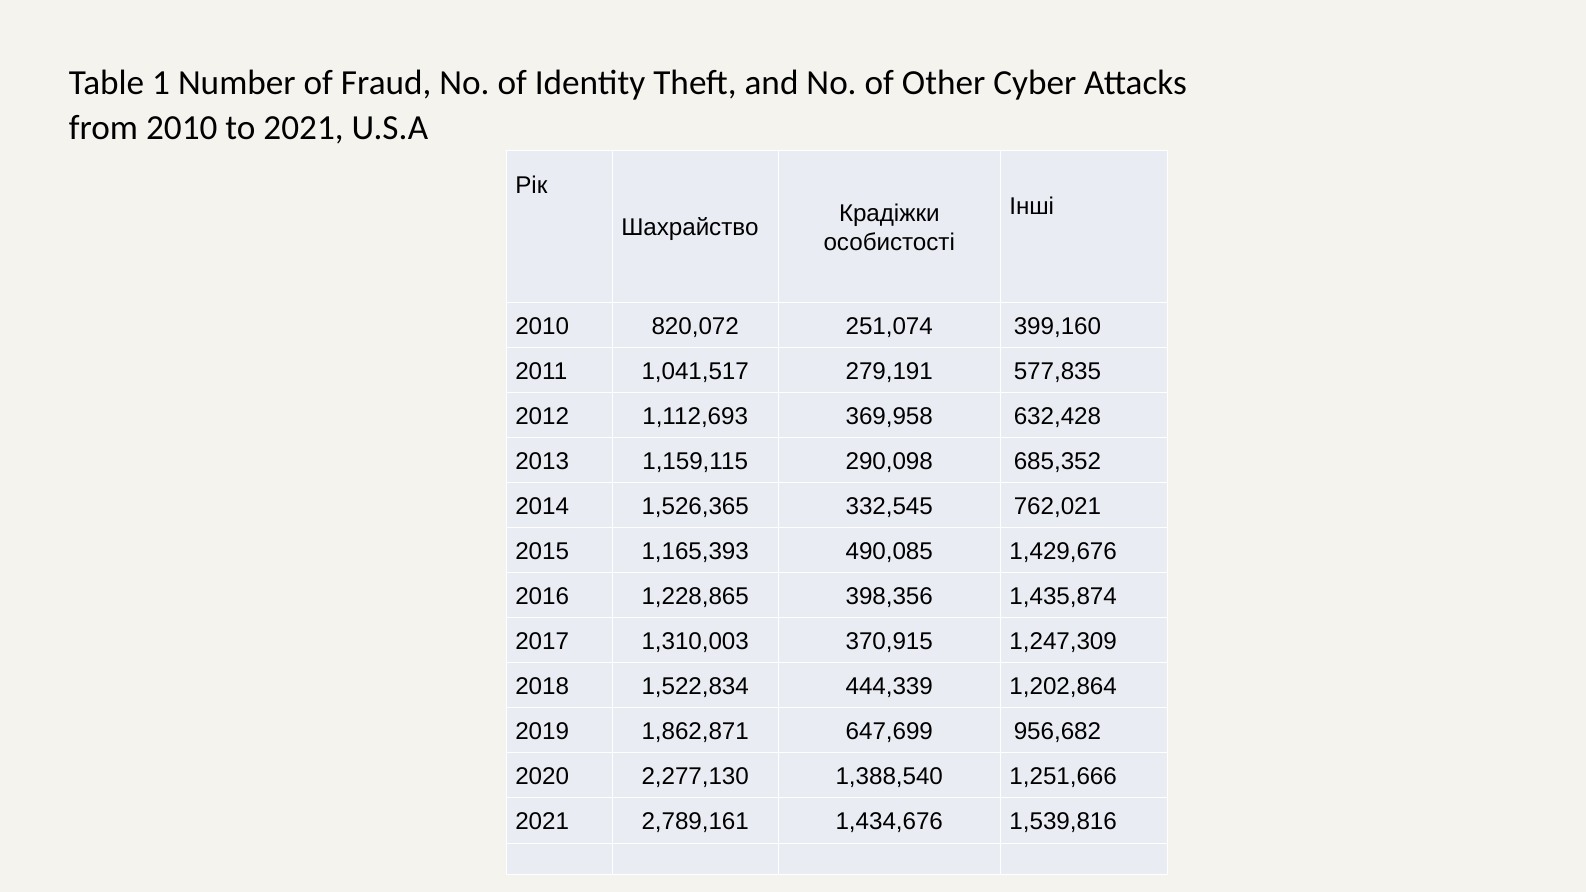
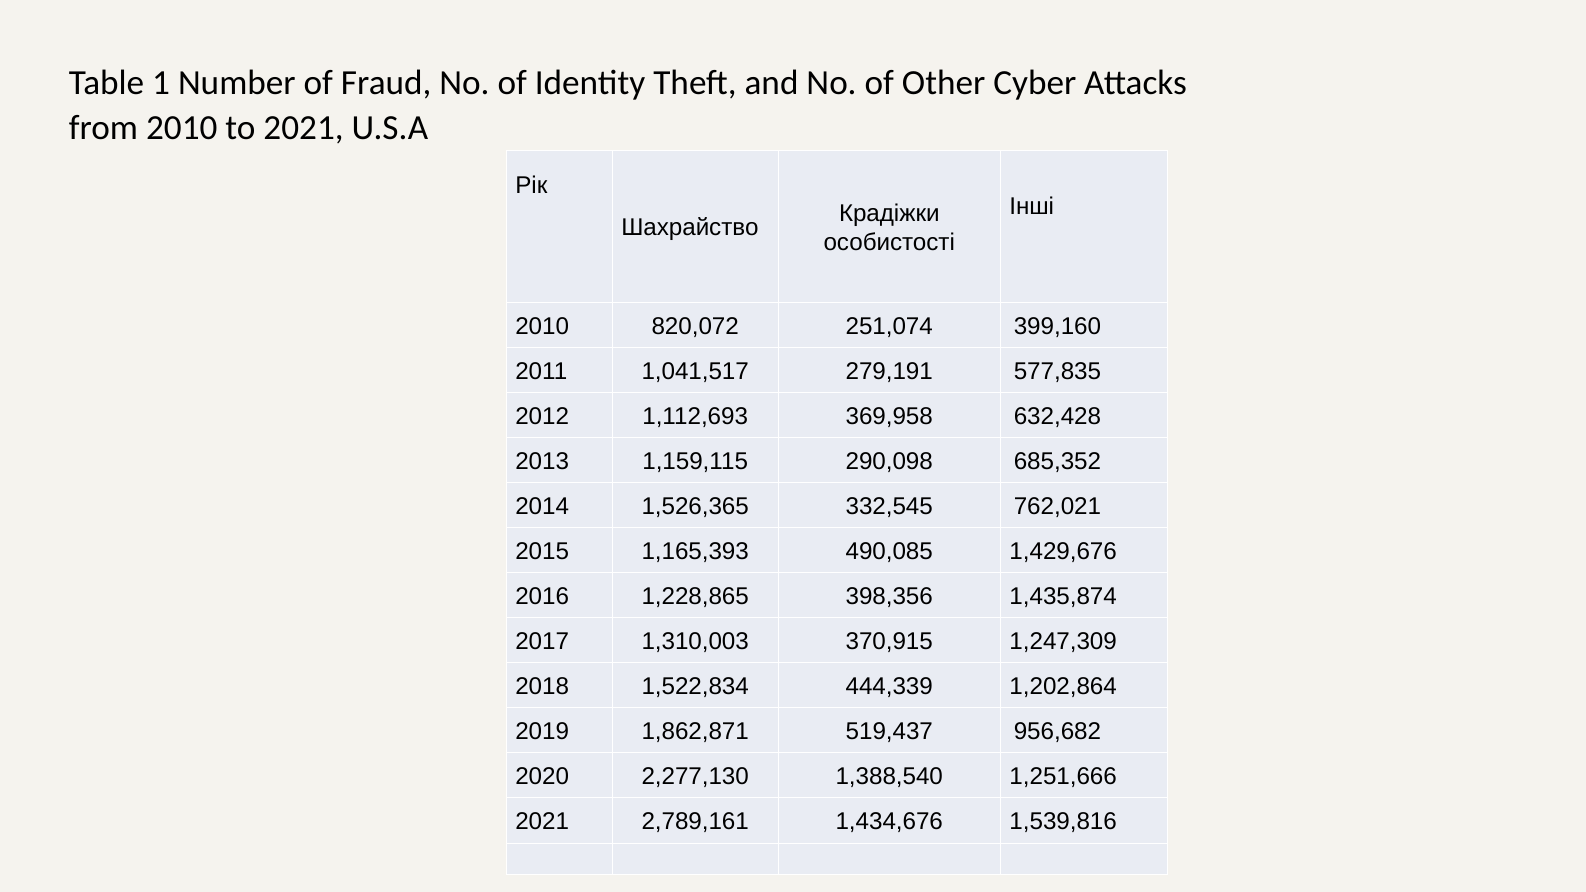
647,699: 647,699 -> 519,437 (889, 732)
